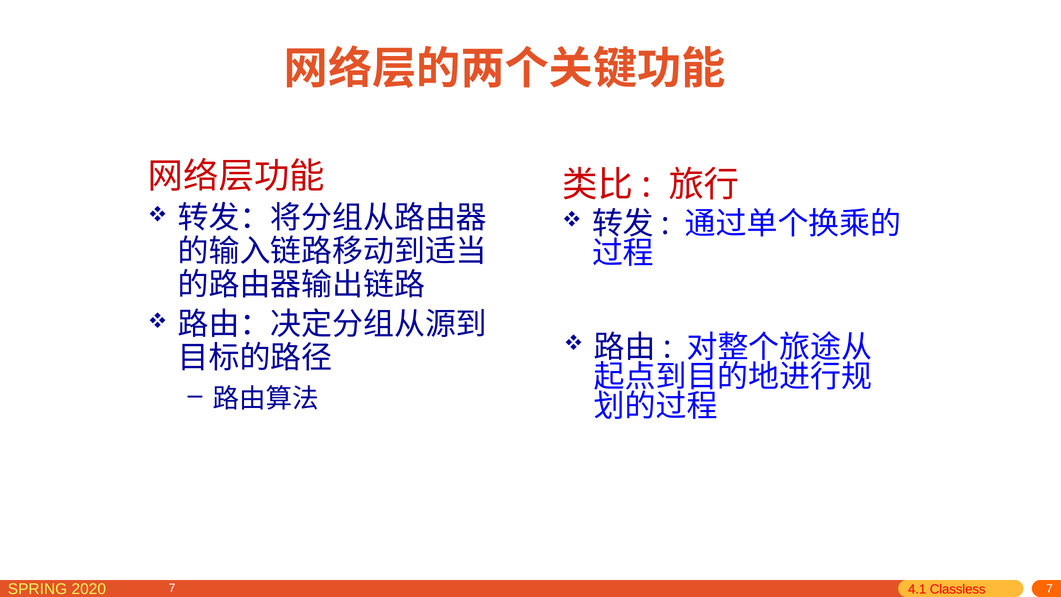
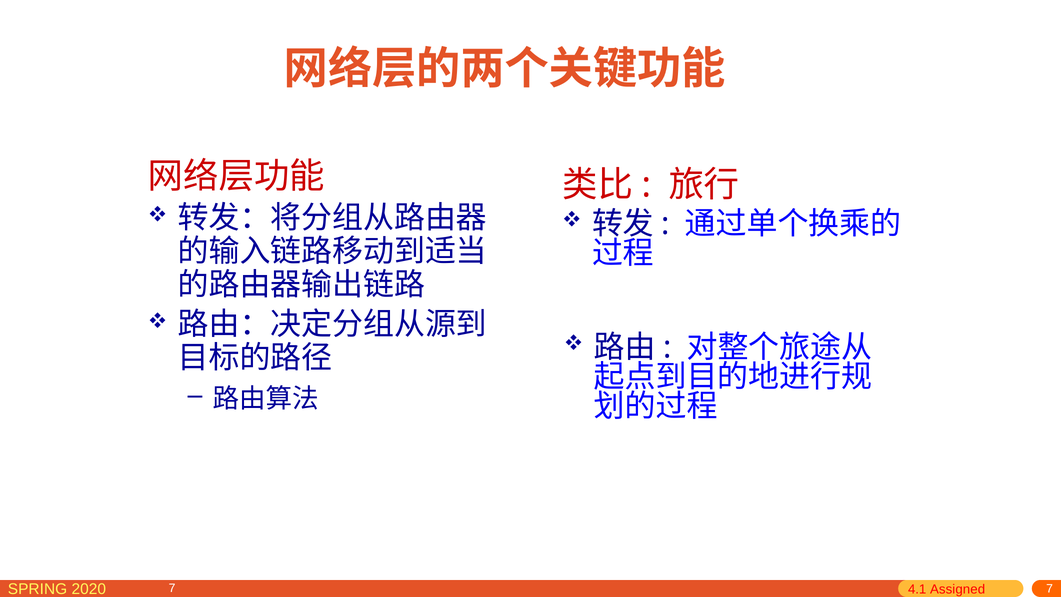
Classless: Classless -> Assigned (958, 589)
